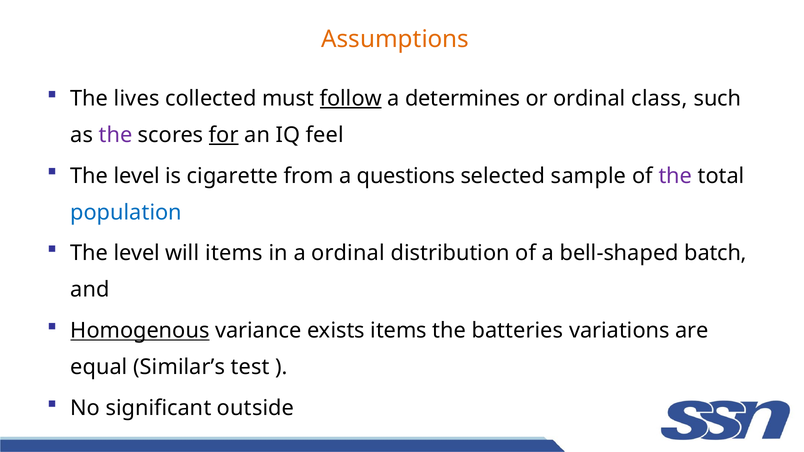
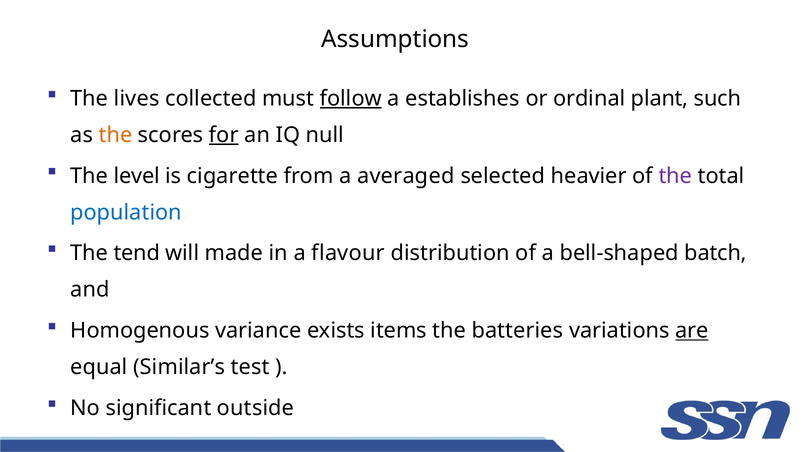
Assumptions colour: orange -> black (395, 39)
determines: determines -> establishes (462, 98)
class: class -> plant (660, 98)
the colour: purple -> orange (116, 135)
feel: feel -> null (325, 135)
questions: questions -> averaged (406, 176)
sample: sample -> heavier (589, 176)
level: level -> tend (137, 253)
will items: items -> made (234, 253)
a ordinal: ordinal -> flavour (348, 253)
Homogenous underline: present -> none (140, 331)
are underline: none -> present (692, 331)
